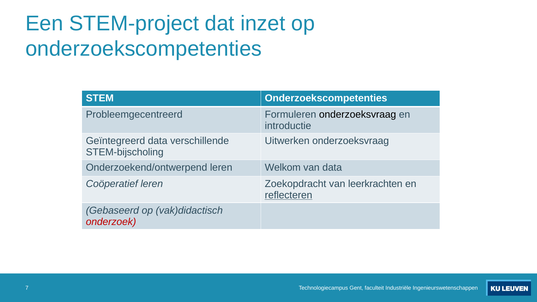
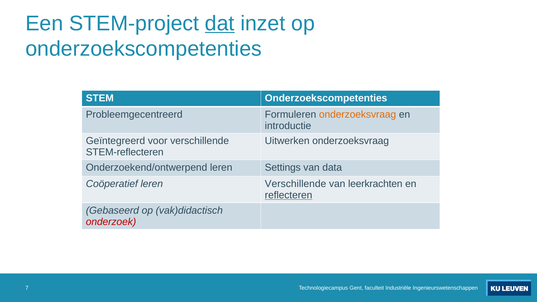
dat underline: none -> present (220, 23)
onderzoeksvraag colour: black -> orange (358, 114)
Geïntegreerd data: data -> voor (158, 141)
STEM-bijscholing: STEM-bijscholing -> STEM-reflecteren (125, 152)
Welkom: Welkom -> Settings (283, 168)
leren Zoekopdracht: Zoekopdracht -> Verschillende (296, 184)
